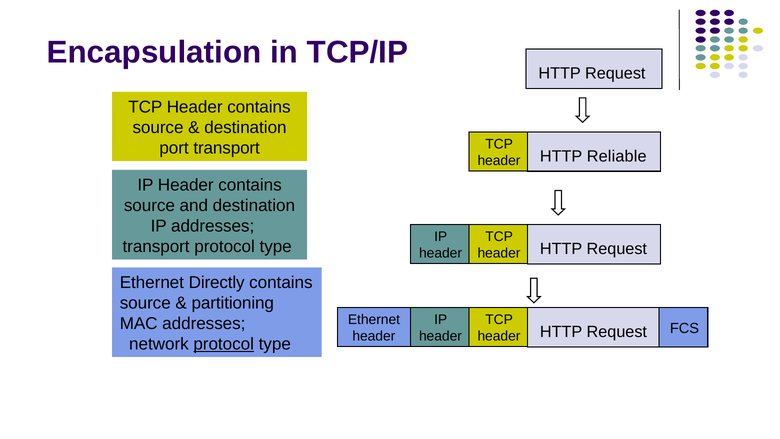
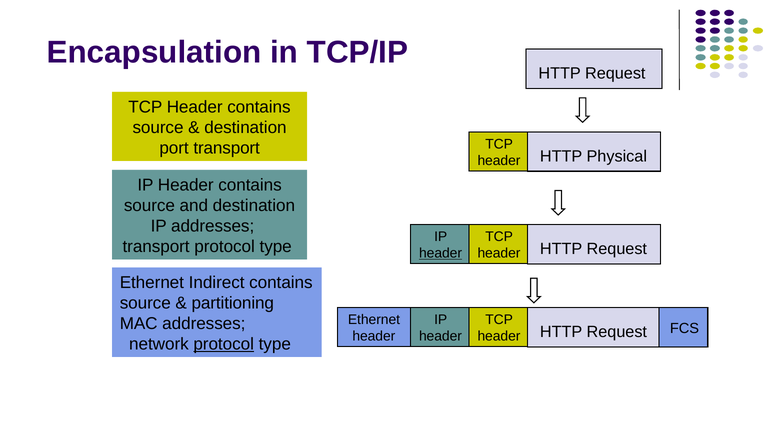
Reliable: Reliable -> Physical (617, 156)
header underline: none -> present (441, 253)
Directly: Directly -> Indirect (217, 282)
